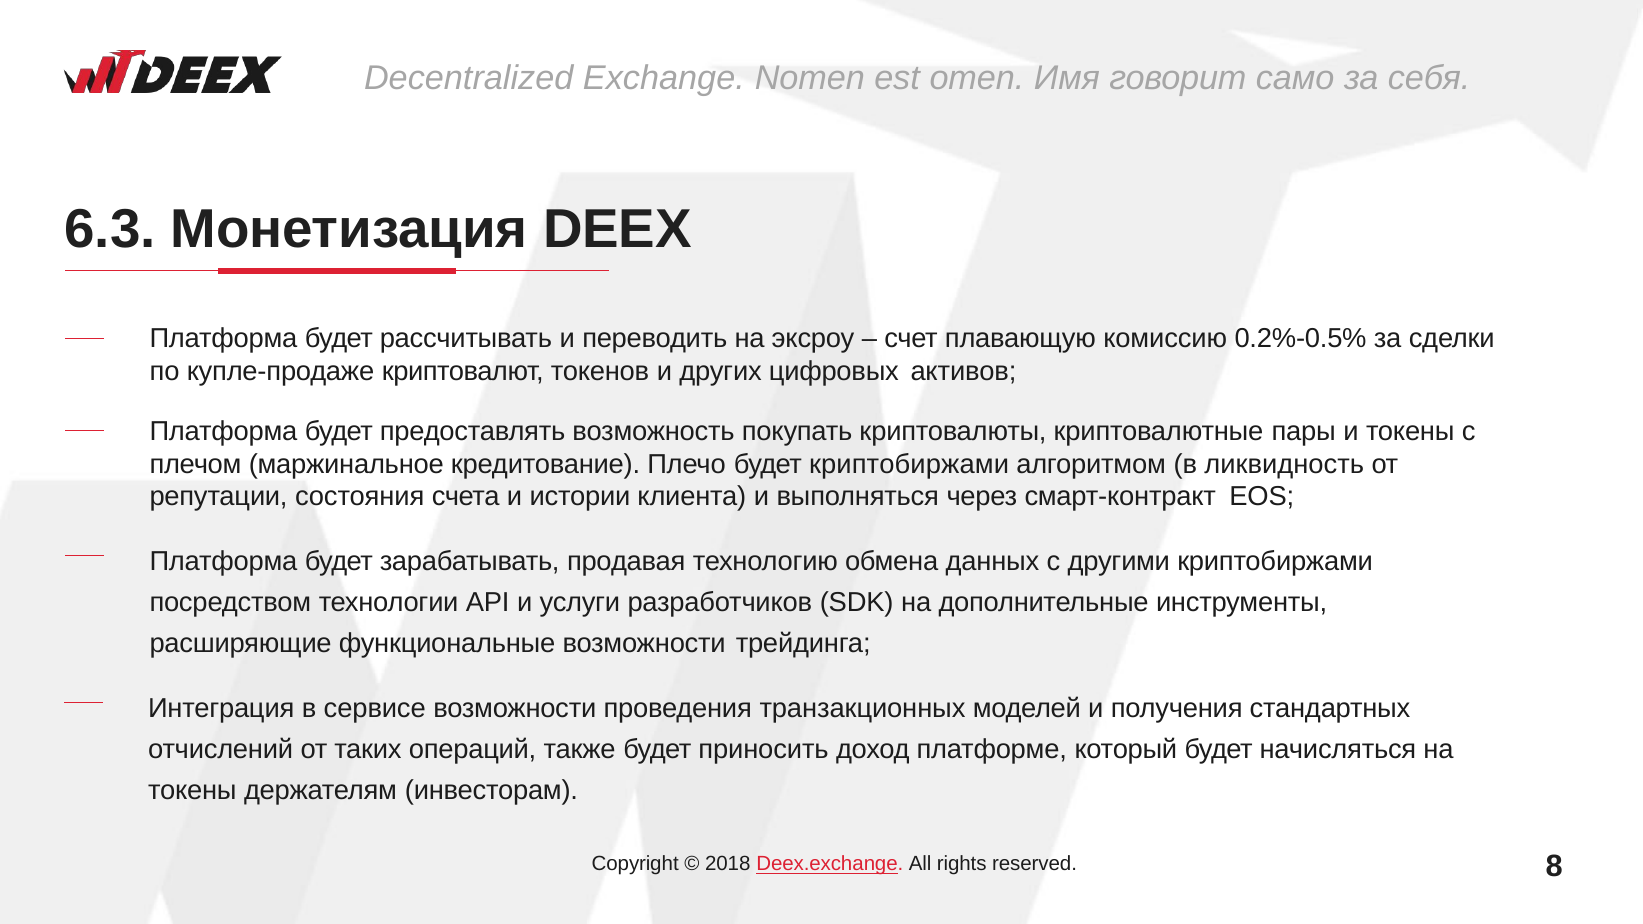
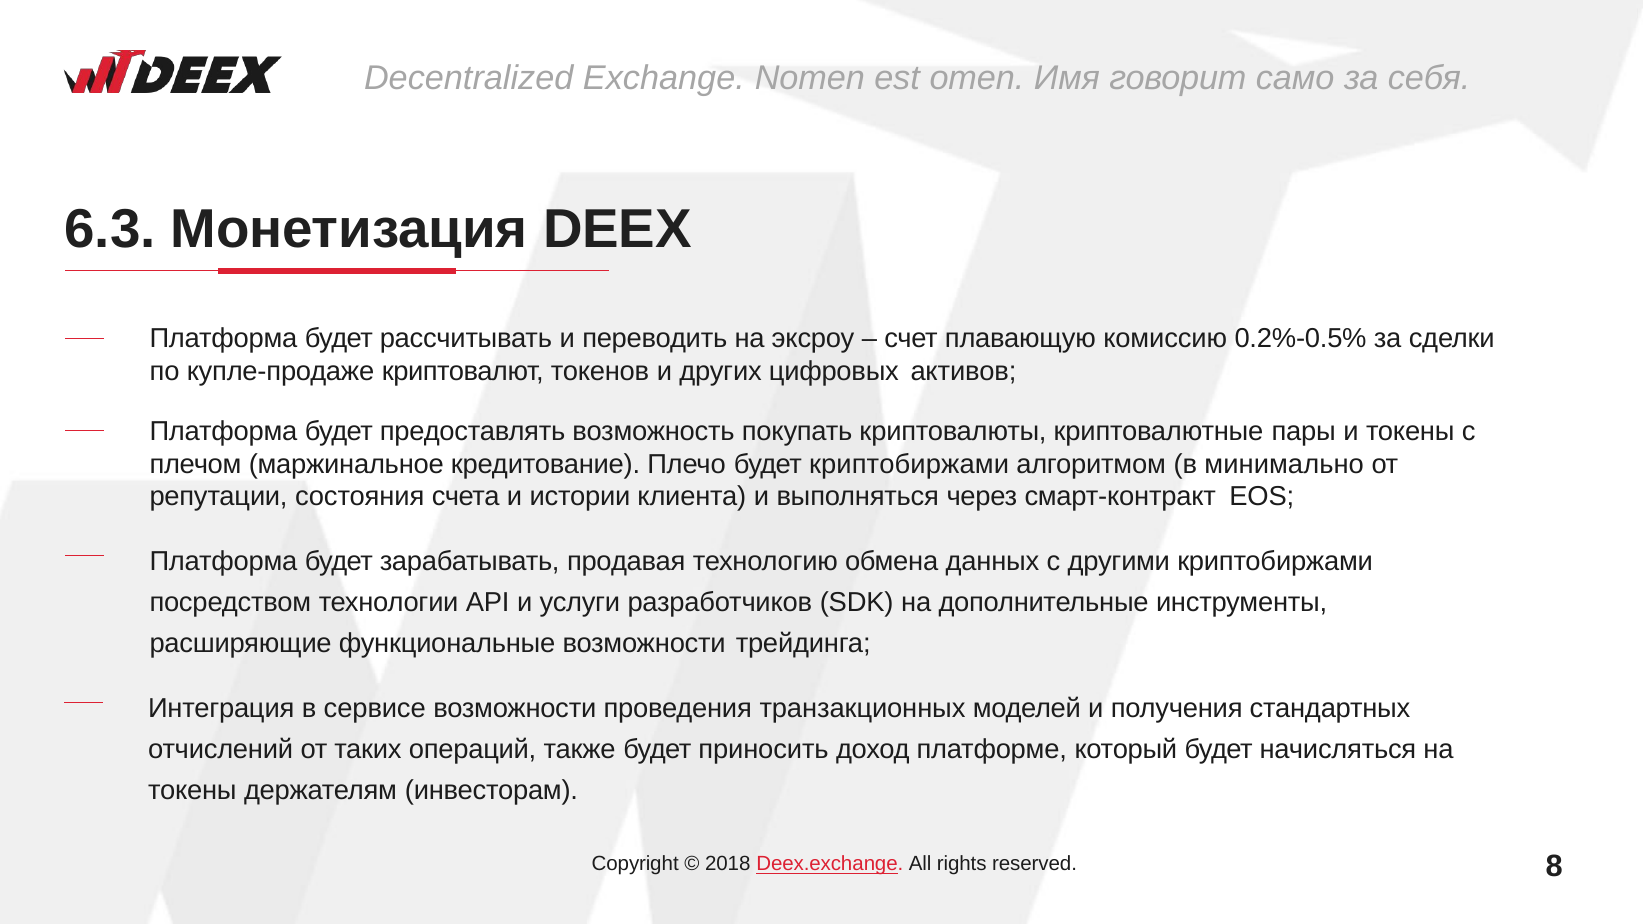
ликвидность: ликвидность -> минимально (1284, 464)
